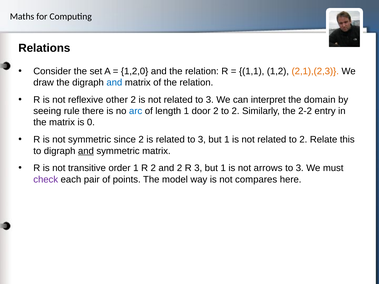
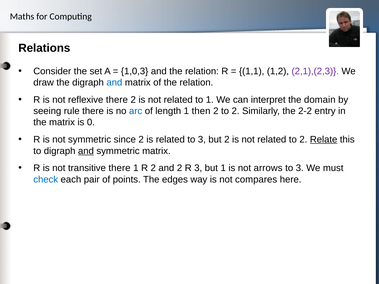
1,2,0: 1,2,0 -> 1,0,3 (135, 71)
2,1),(2,3 colour: orange -> purple (315, 71)
reflexive other: other -> there (117, 100)
not related to 3: 3 -> 1 (210, 100)
door: door -> then (201, 111)
to 3 but 1: 1 -> 2 (227, 140)
Relate underline: none -> present (324, 140)
transitive order: order -> there (120, 168)
check colour: purple -> blue (46, 180)
model: model -> edges (175, 180)
